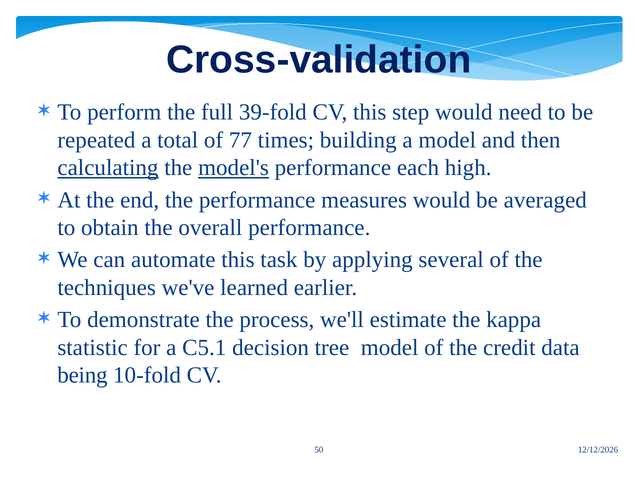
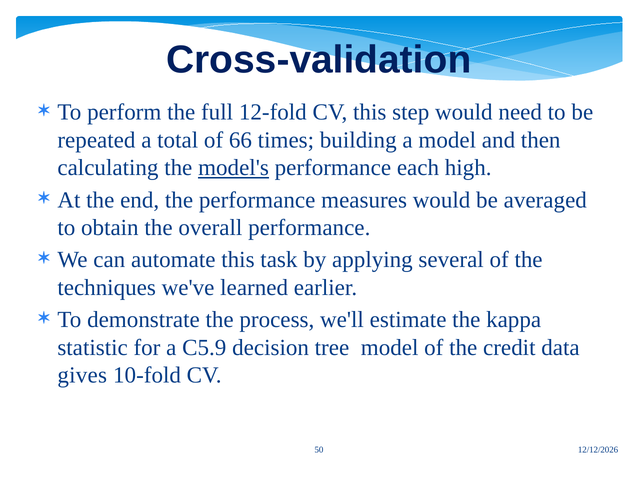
39-fold: 39-fold -> 12-fold (273, 112)
77: 77 -> 66 (240, 140)
calculating underline: present -> none (108, 167)
C5.1: C5.1 -> C5.9 (204, 347)
being: being -> gives (82, 375)
